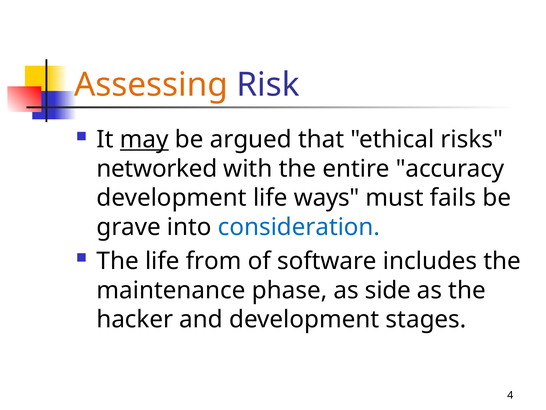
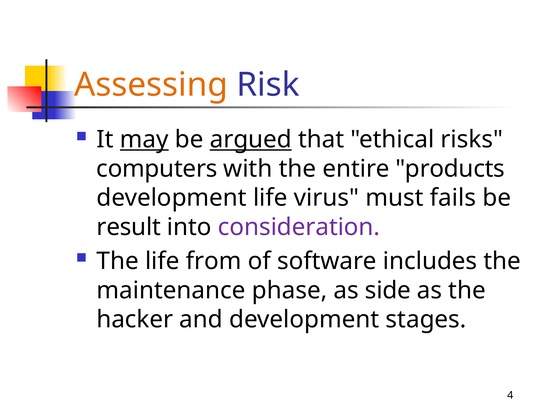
argued underline: none -> present (251, 139)
networked: networked -> computers (157, 169)
accuracy: accuracy -> products (450, 169)
ways: ways -> virus (327, 198)
grave: grave -> result (129, 227)
consideration colour: blue -> purple (299, 227)
